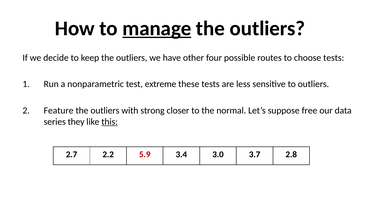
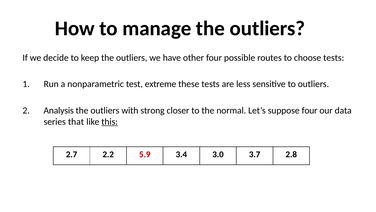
manage underline: present -> none (157, 28)
Feature: Feature -> Analysis (59, 110)
suppose free: free -> four (310, 110)
they: they -> that (76, 121)
